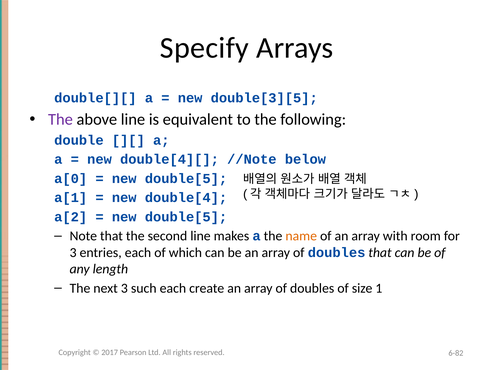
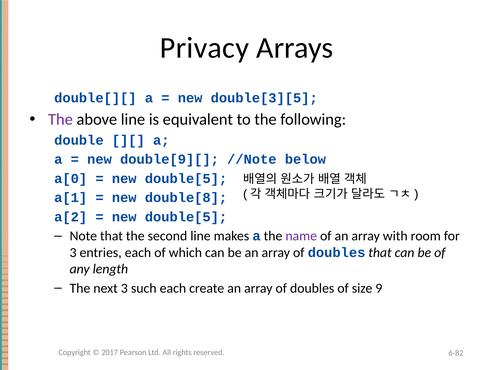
Specify: Specify -> Privacy (204, 48)
double[4][: double[4][ -> double[9][ (170, 159)
double[4: double[4 -> double[8 (186, 198)
name colour: orange -> purple (301, 236)
1: 1 -> 9 (379, 288)
